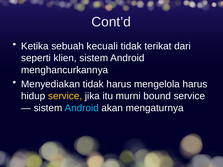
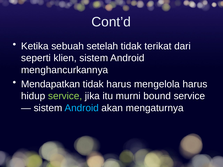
kecuali: kecuali -> setelah (102, 46)
Menyediakan: Menyediakan -> Mendapatkan (51, 84)
service colour: yellow -> light green (65, 96)
